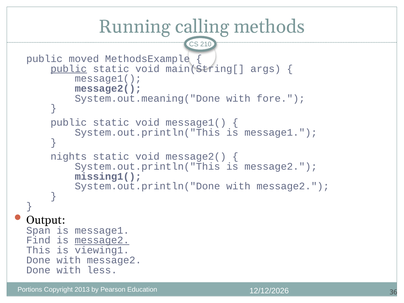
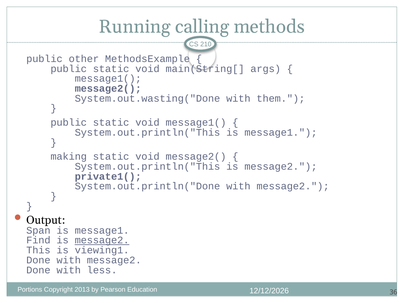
moved: moved -> other (84, 59)
public underline: present -> none (69, 69)
System.out.meaning("Done: System.out.meaning("Done -> System.out.wasting("Done (147, 98)
fore: fore -> them (281, 98)
nights: nights -> making (69, 157)
missing1(: missing1( -> private1( (108, 176)
